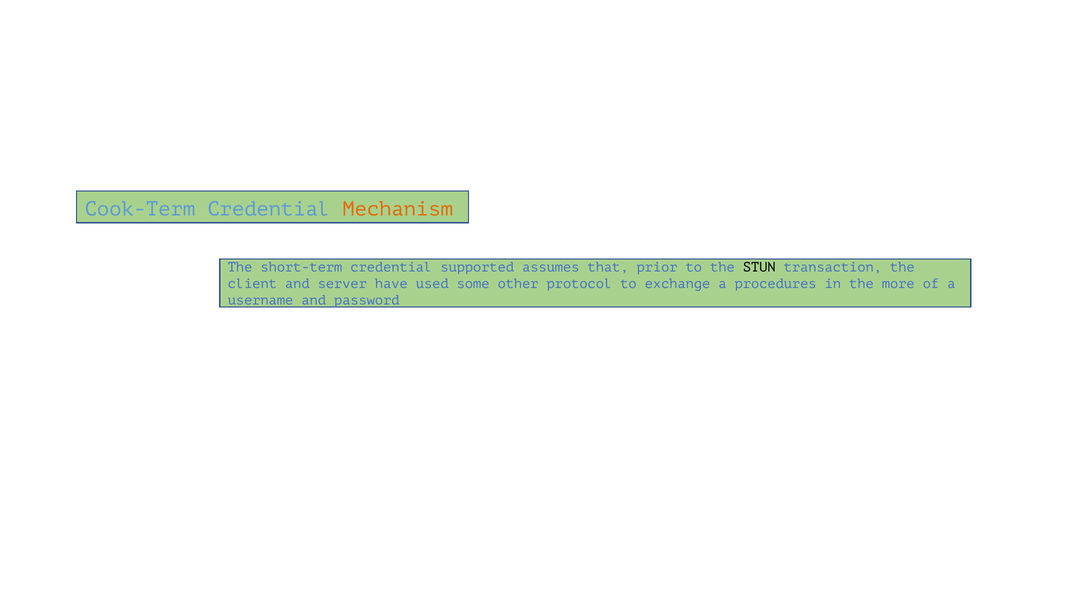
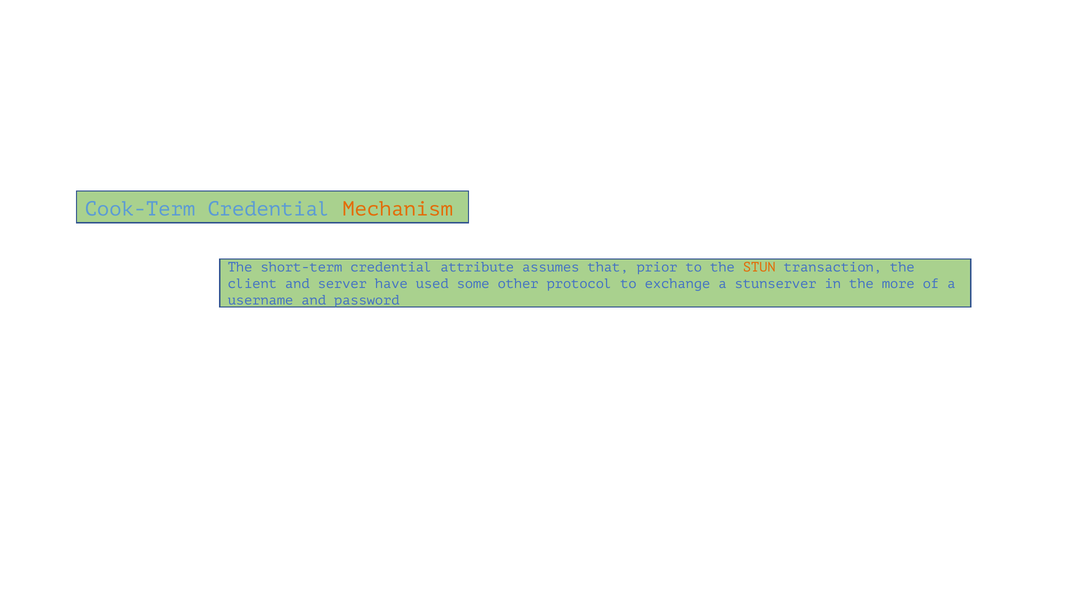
supported: supported -> attribute (477, 267)
STUN colour: black -> orange (759, 267)
procedures: procedures -> stunserver (776, 284)
